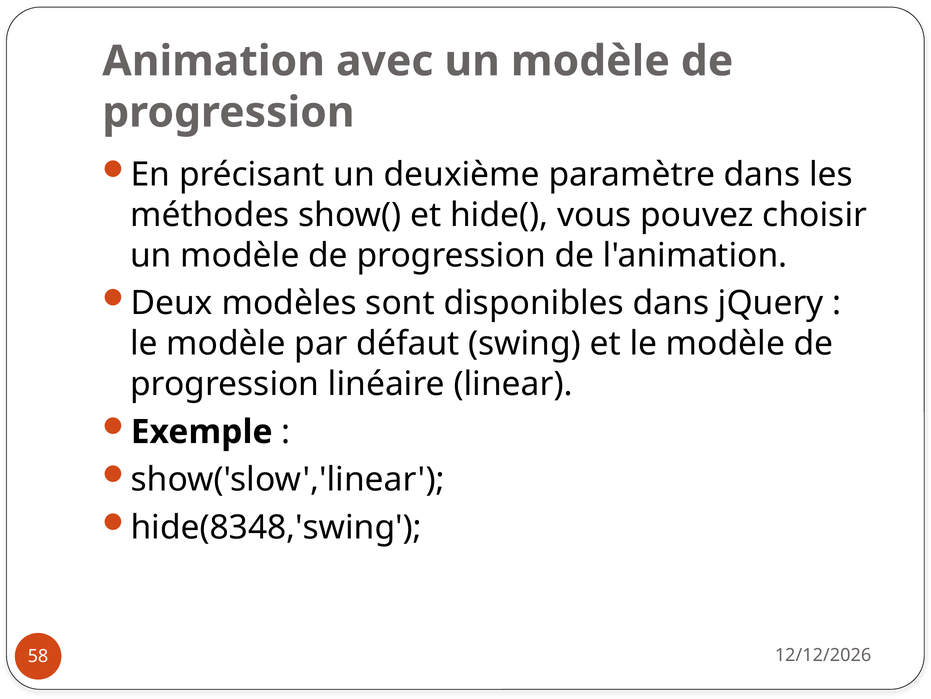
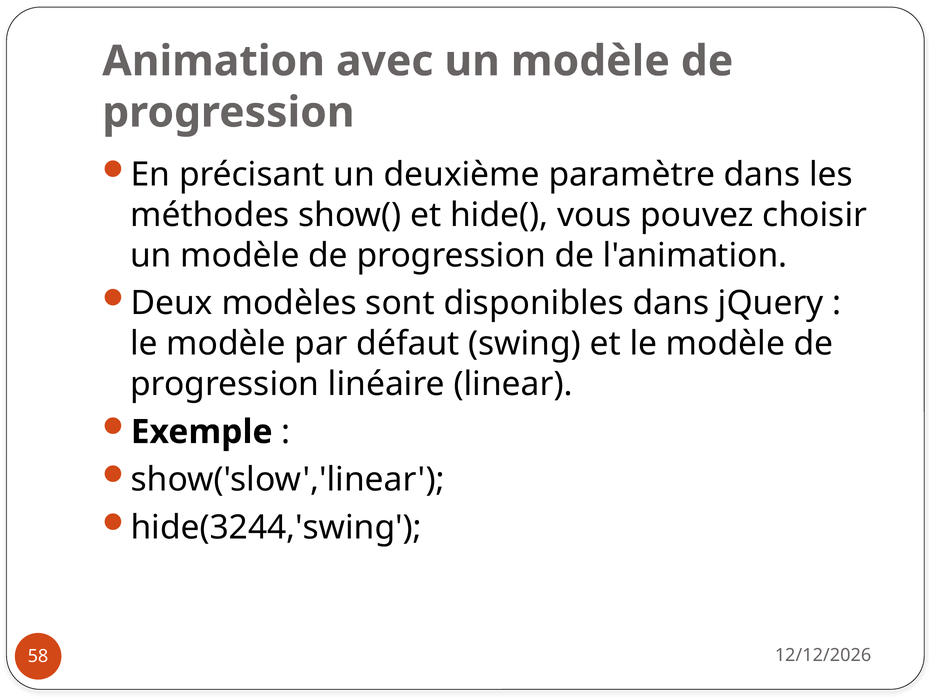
hide(8348,'swing: hide(8348,'swing -> hide(3244,'swing (276, 527)
